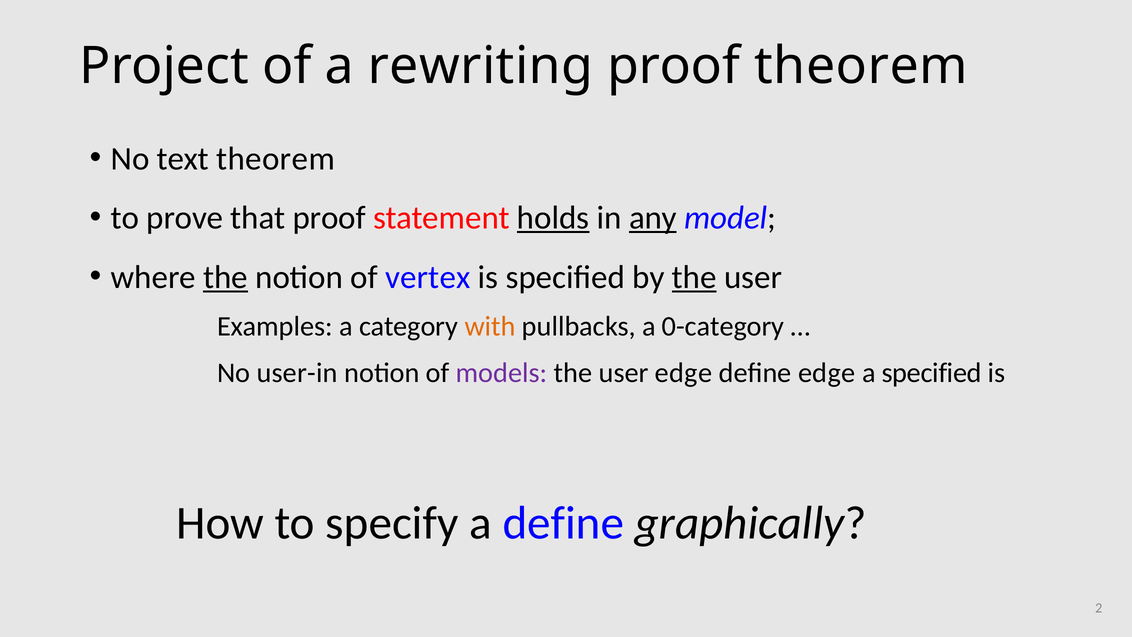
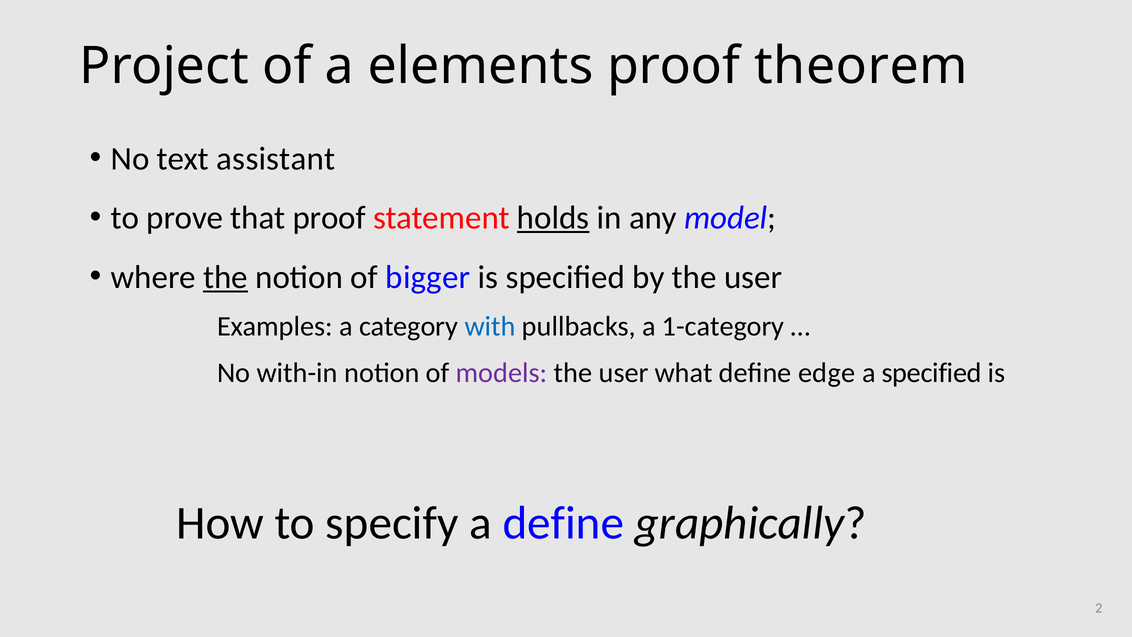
rewriting: rewriting -> elements (481, 66)
text theorem: theorem -> assistant (276, 159)
any underline: present -> none (653, 218)
vertex: vertex -> bigger (428, 277)
the underline: present -> none (694, 277)
with colour: orange -> blue (490, 326)
0-category: 0-category -> 1-category (723, 326)
user-in: user-in -> with-in (297, 373)
user edge: edge -> what (684, 373)
